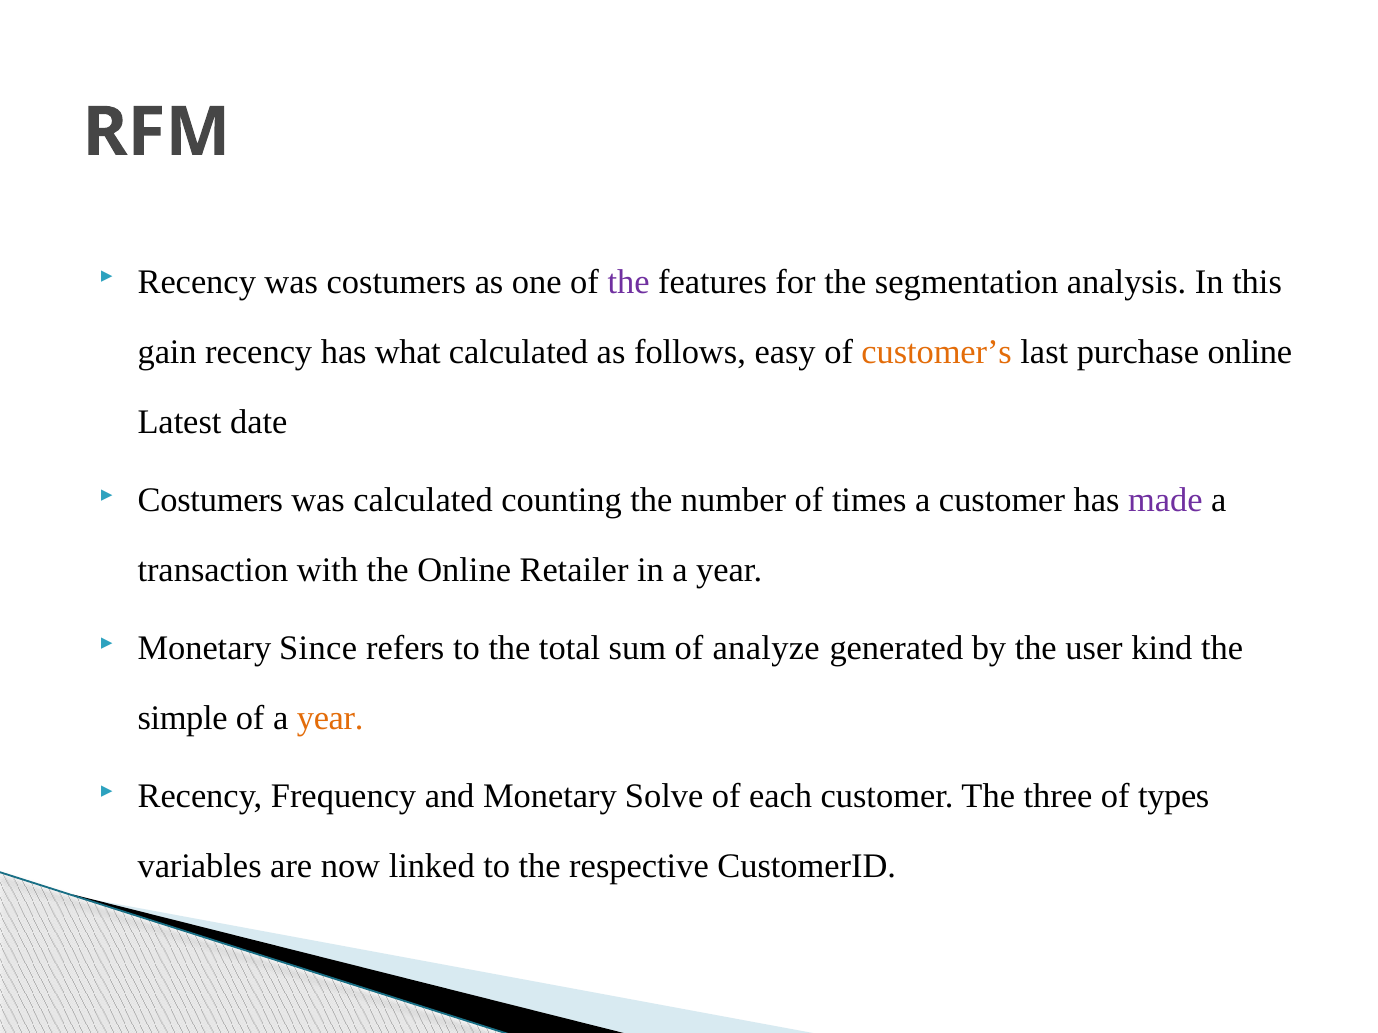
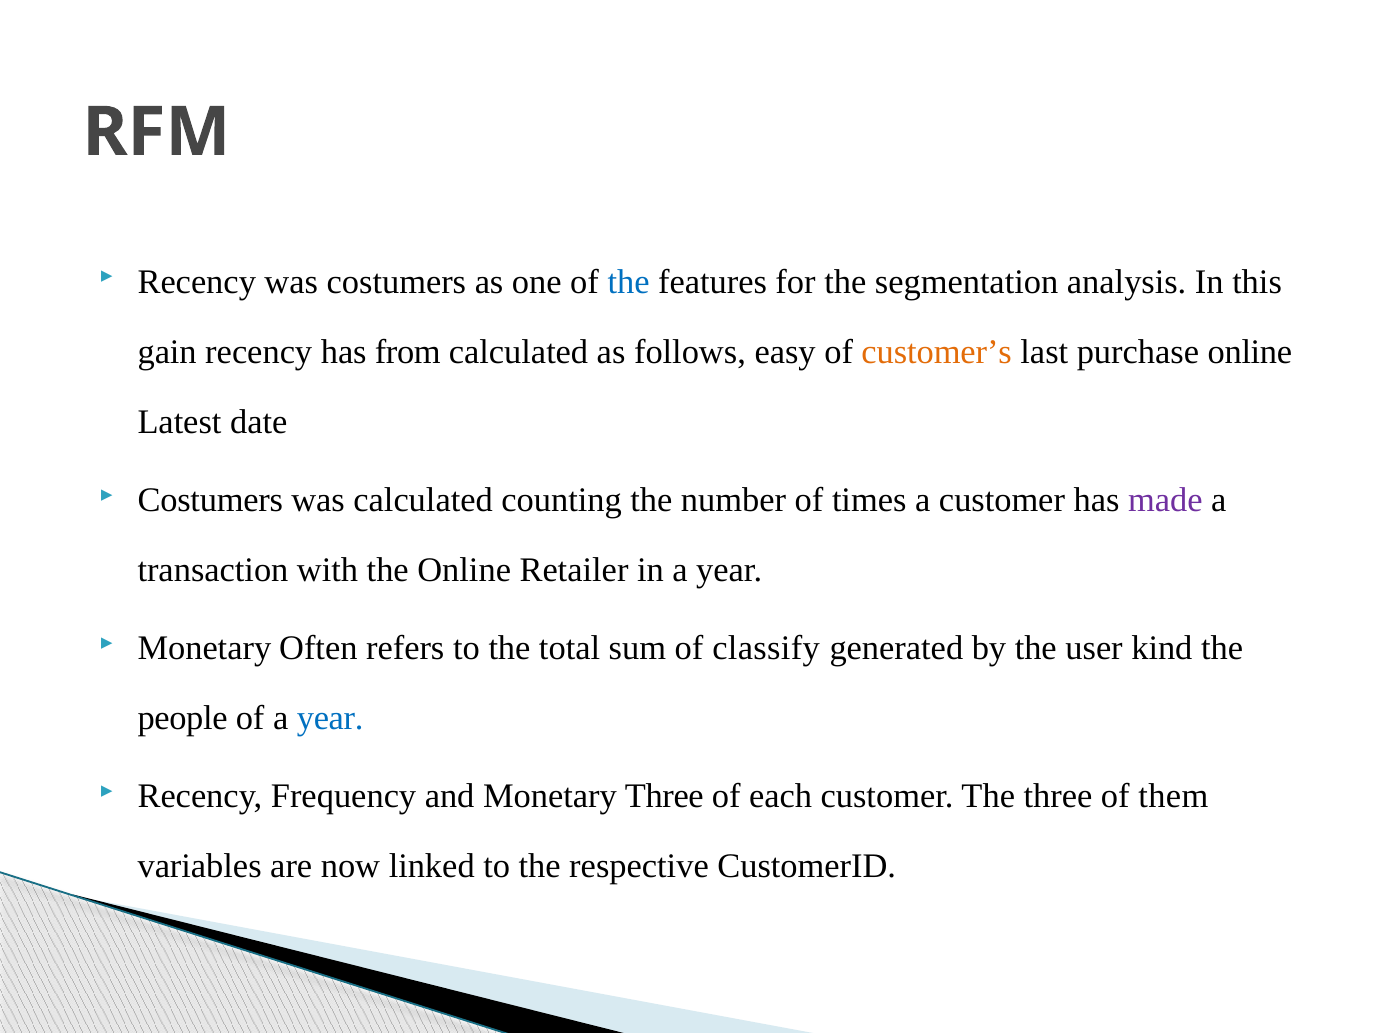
the colour: purple -> blue (629, 282)
what: what -> from (408, 352)
Since: Since -> Often (318, 649)
analyze: analyze -> classify (766, 649)
simple: simple -> people (183, 719)
year colour: orange -> blue (330, 719)
Monetary Solve: Solve -> Three (664, 797)
types: types -> them (1173, 797)
